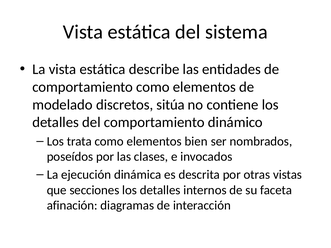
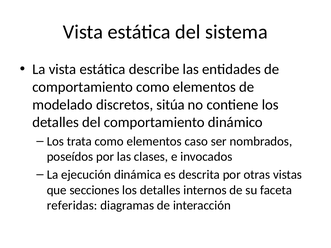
bien: bien -> caso (196, 141)
afinación: afinación -> referidas (72, 206)
